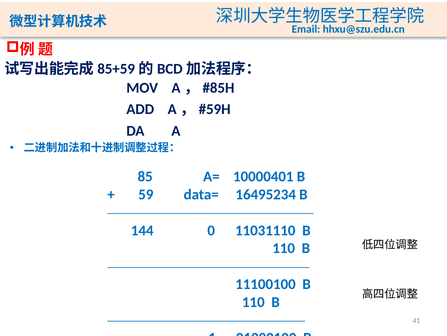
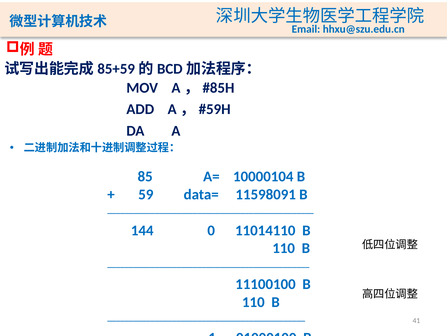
10000401: 10000401 -> 10000104 (263, 176)
16495234: 16495234 -> 11598091 (266, 194)
11031110: 11031110 -> 11014110 (265, 230)
